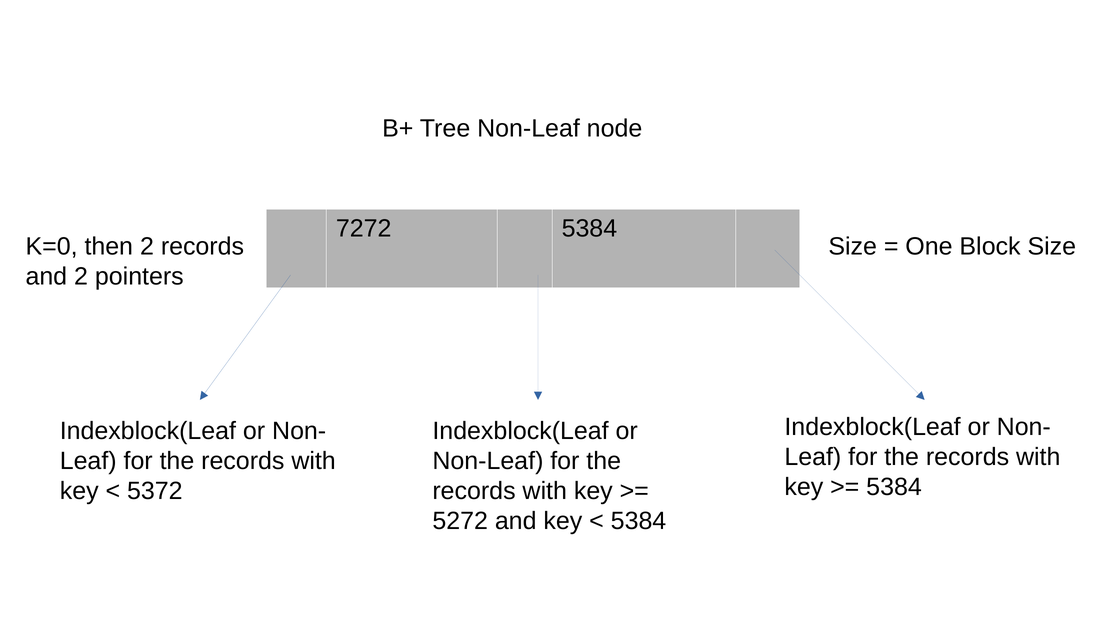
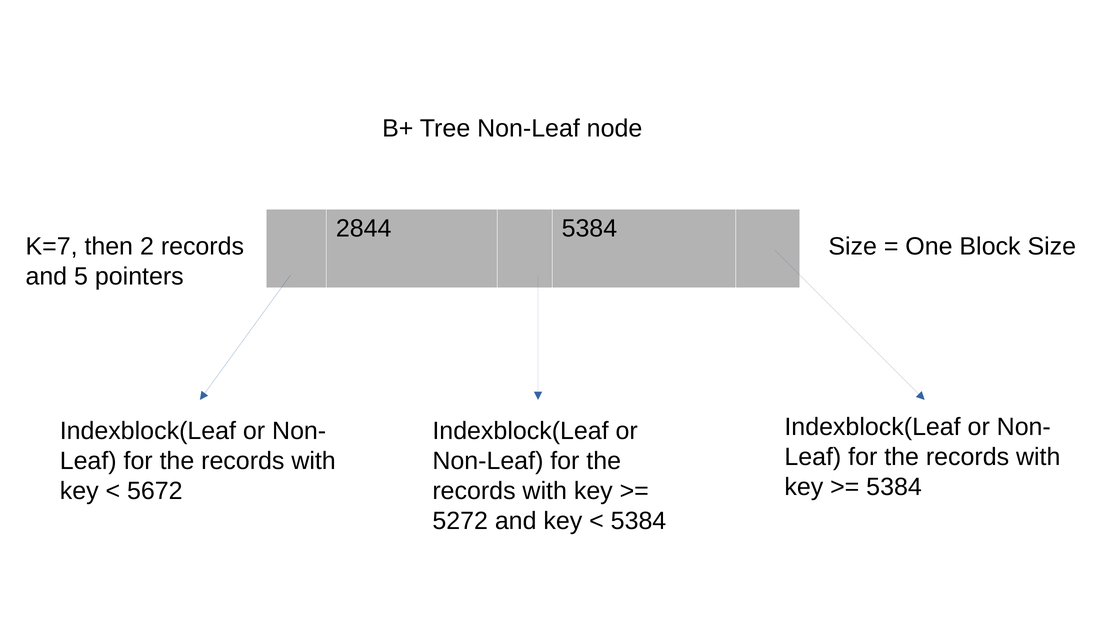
7272: 7272 -> 2844 (364, 228)
K=0: K=0 -> K=7 (52, 247)
and 2: 2 -> 5 (81, 277)
5372: 5372 -> 5672 (155, 491)
